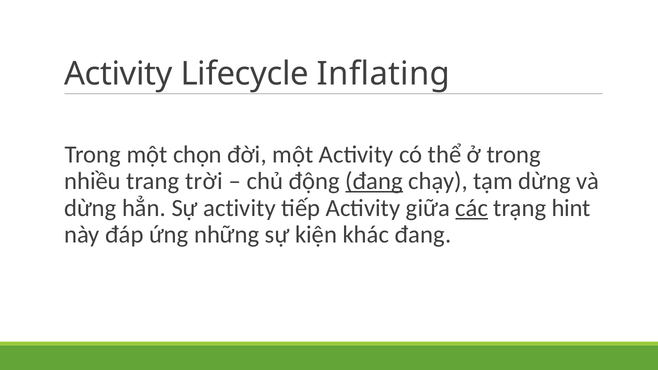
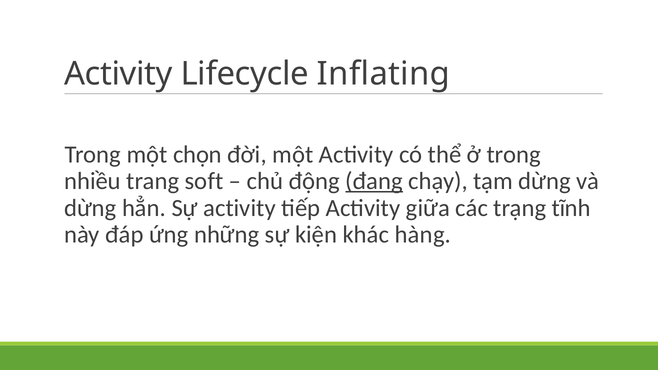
trời: trời -> soft (204, 181)
các underline: present -> none (472, 208)
hint: hint -> tĩnh (571, 208)
khác đang: đang -> hàng (423, 235)
